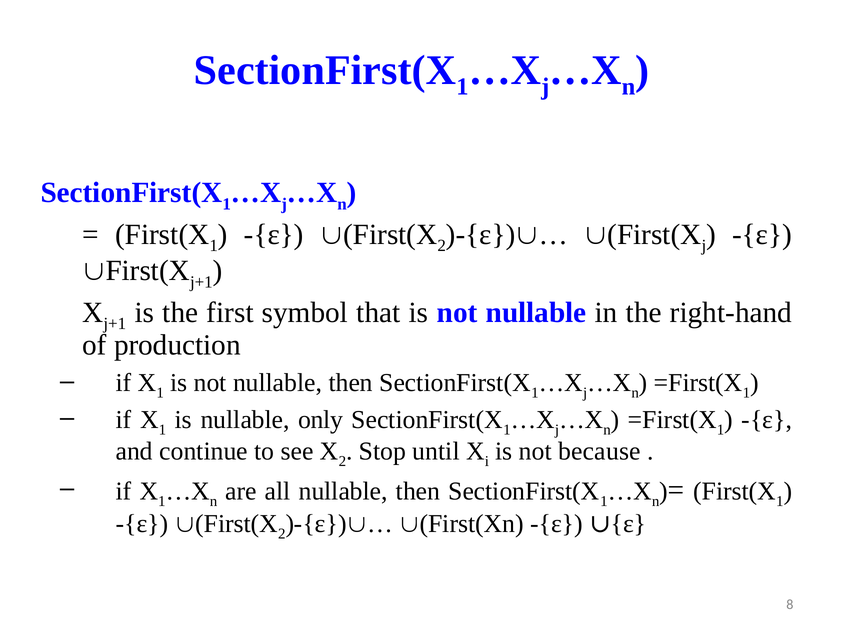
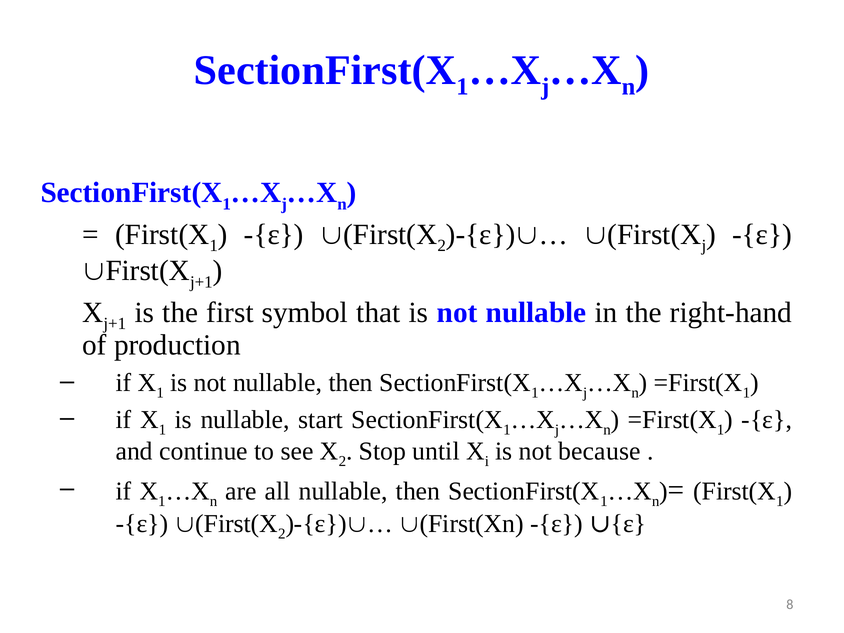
only: only -> start (321, 420)
